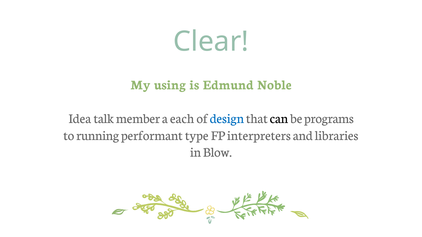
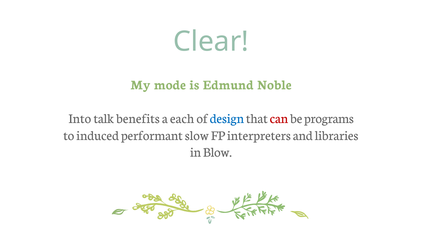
using: using -> mode (170, 85)
Idea: Idea -> Into (80, 119)
member: member -> benefits (138, 119)
can colour: black -> red (279, 119)
running: running -> induced (98, 136)
type: type -> slow (197, 136)
